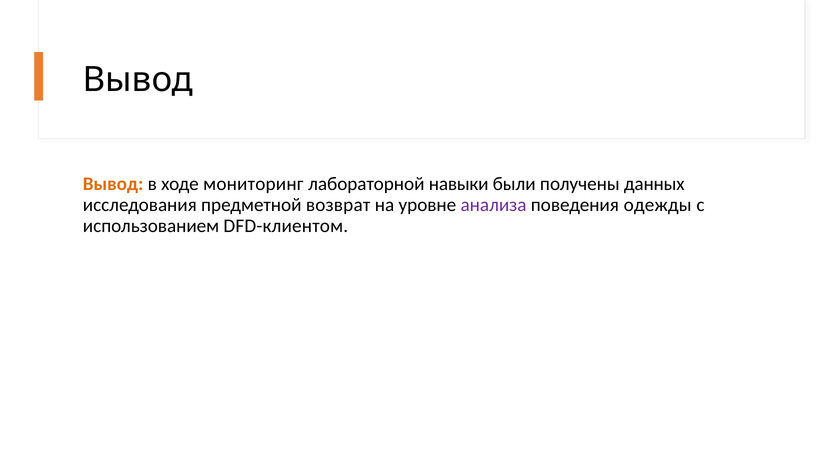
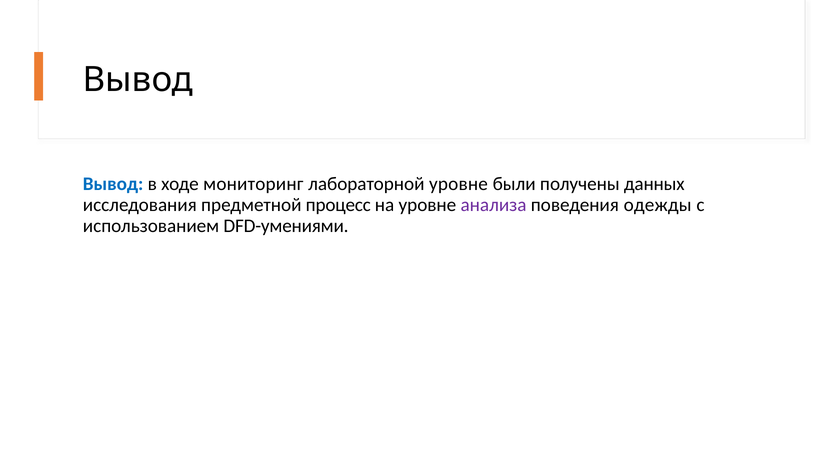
Вывод colour: orange -> blue (113, 184)
лабораторной навыки: навыки -> уровне (459, 184)
возврат: возврат -> процесс (338, 205)
DFD-клиентом: DFD-клиентом -> DFD-умениями (286, 226)
